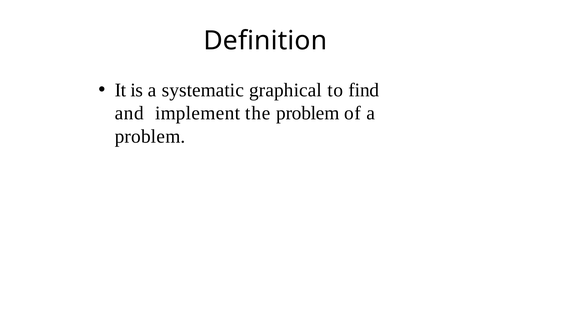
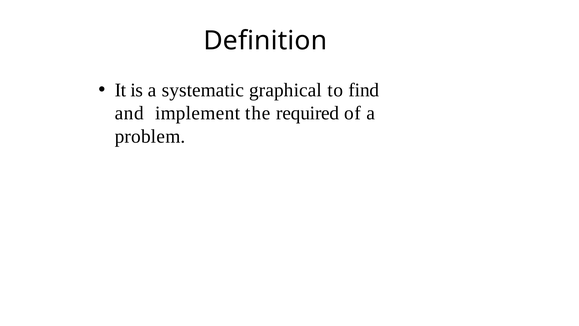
the problem: problem -> required (308, 113)
